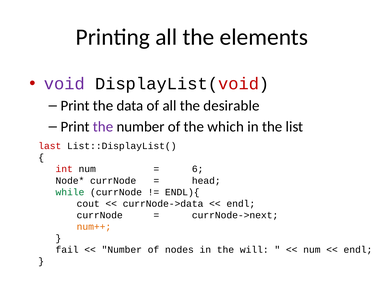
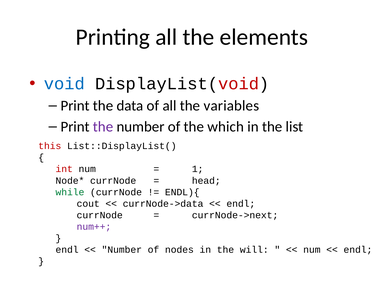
void colour: purple -> blue (64, 84)
desirable: desirable -> variables (231, 106)
last: last -> this (50, 146)
6: 6 -> 1 (198, 169)
num++ colour: orange -> purple (94, 227)
fail: fail -> endl (67, 250)
